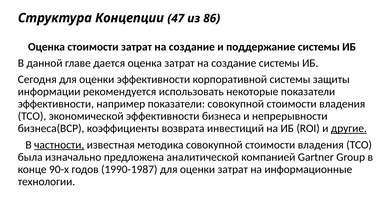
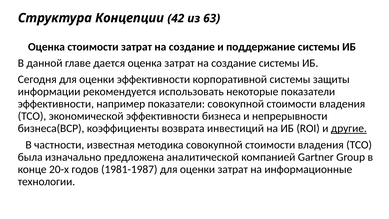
47: 47 -> 42 (176, 18)
86: 86 -> 63 (212, 18)
частности underline: present -> none (59, 145)
90-х: 90-х -> 20-х (59, 169)
1990-1987: 1990-1987 -> 1981-1987 (129, 169)
